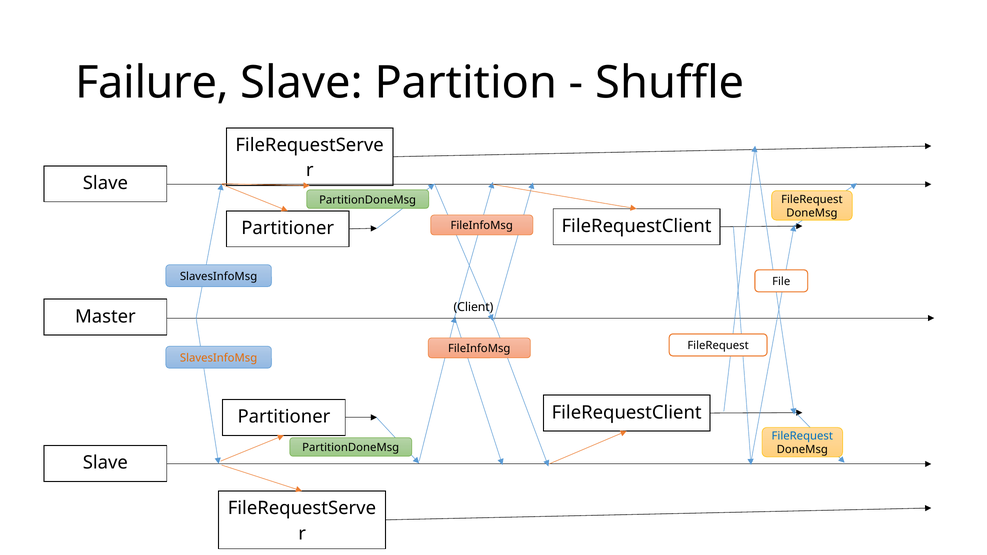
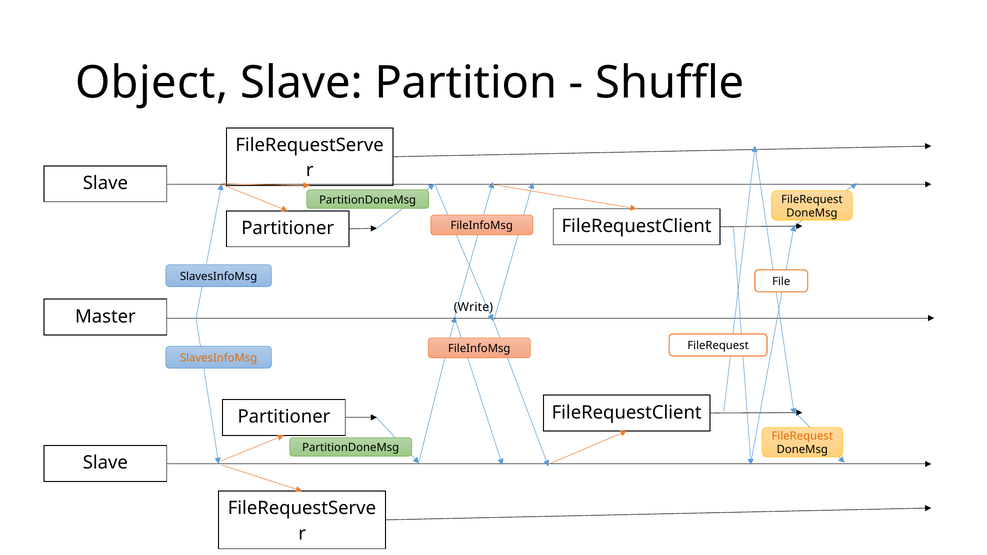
Failure: Failure -> Object (152, 83)
Client: Client -> Write (473, 307)
FileRequest colour: blue -> orange (802, 436)
